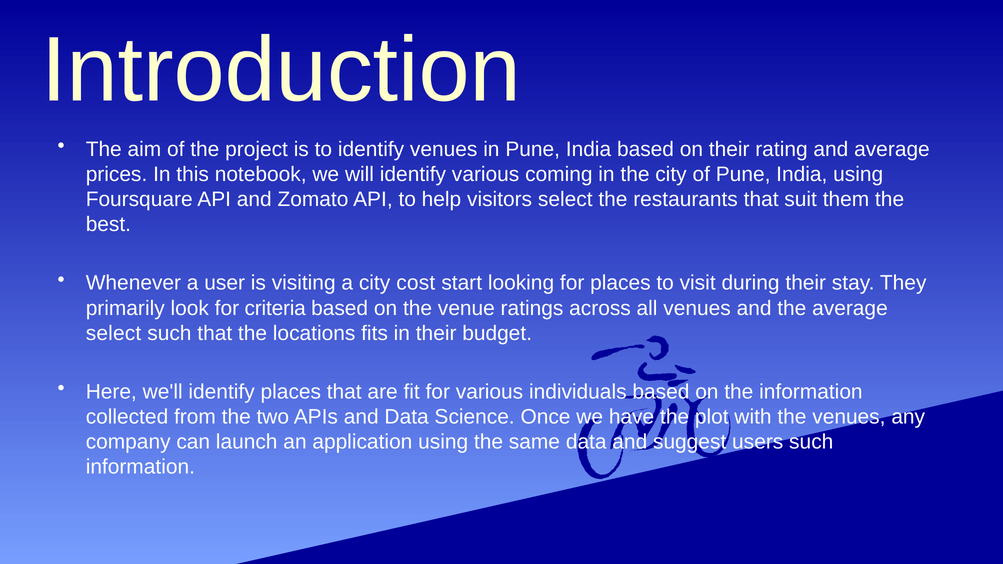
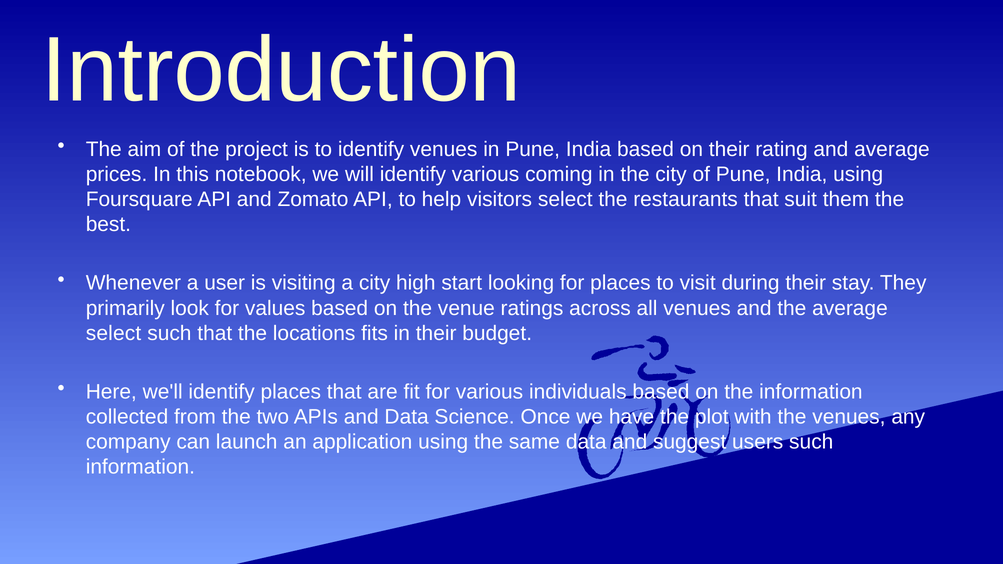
cost: cost -> high (416, 283)
criteria: criteria -> values (275, 308)
